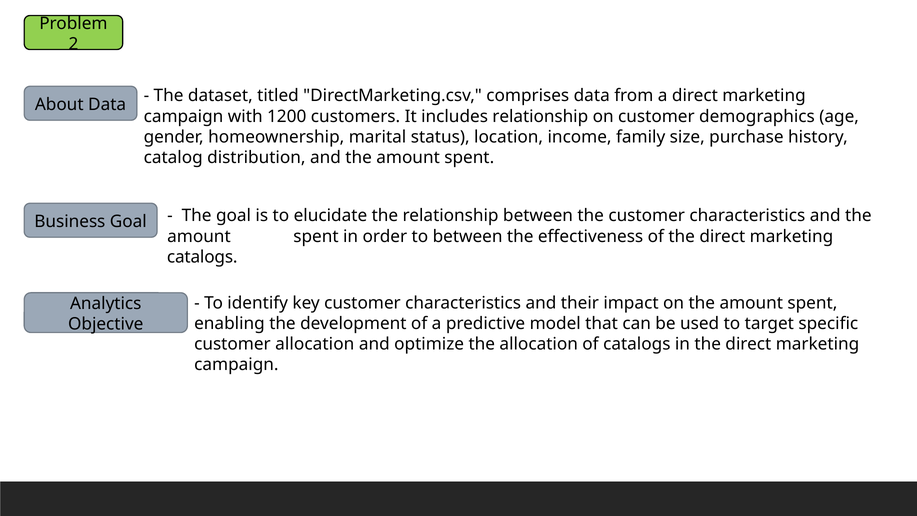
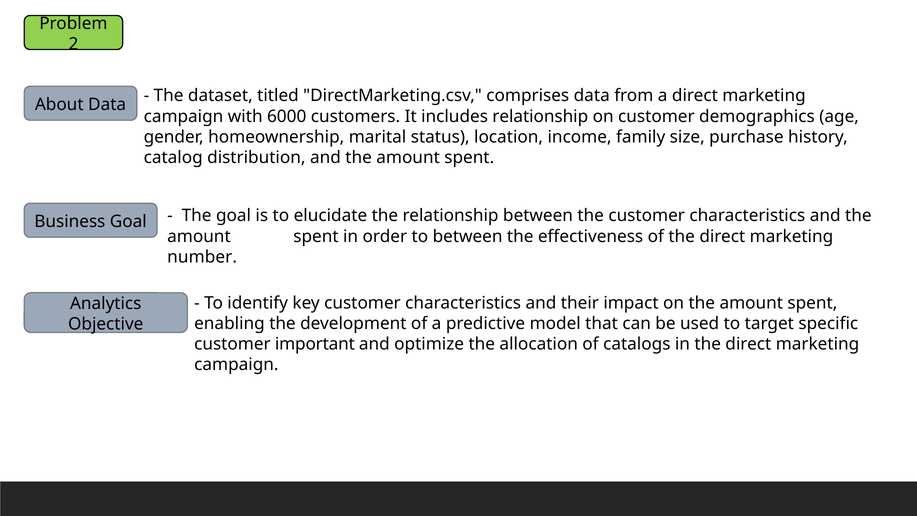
1200: 1200 -> 6000 (287, 116)
catalogs: catalogs -> number (202, 257)
customer allocation: allocation -> important (315, 344)
